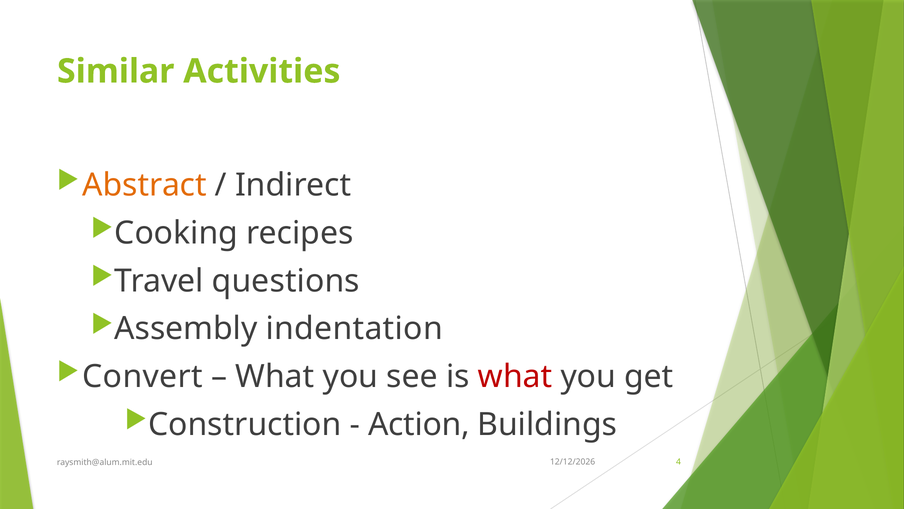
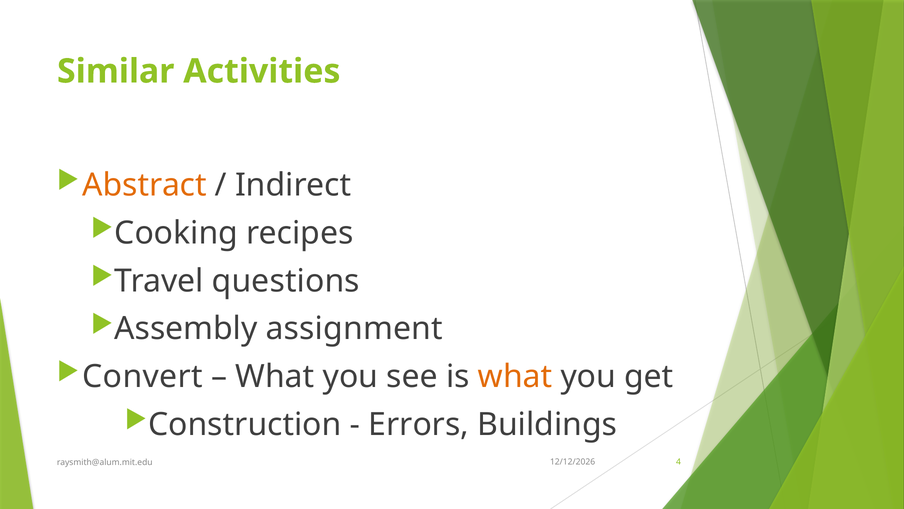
indentation: indentation -> assignment (354, 329)
what colour: red -> orange (515, 376)
Action: Action -> Errors (419, 424)
